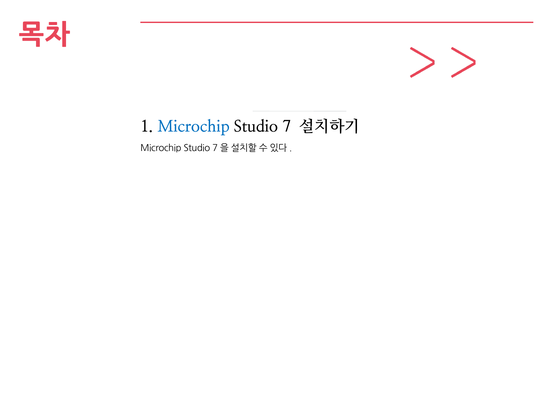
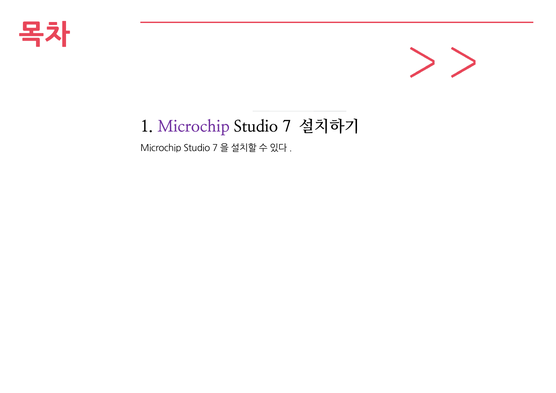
Microchip colour: blue -> purple (194, 127)
